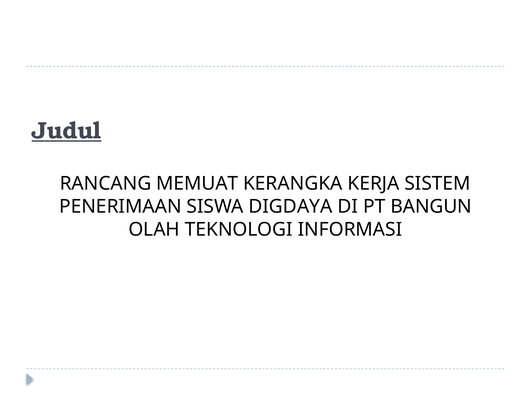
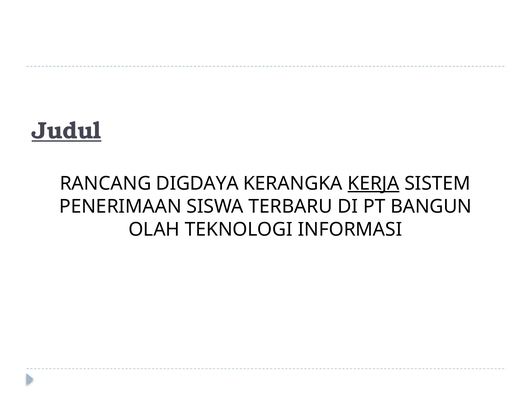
MEMUAT: MEMUAT -> DIGDAYA (197, 184)
KERJA underline: none -> present (373, 184)
DIGDAYA: DIGDAYA -> TERBARU (290, 207)
